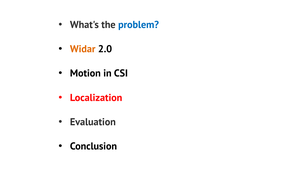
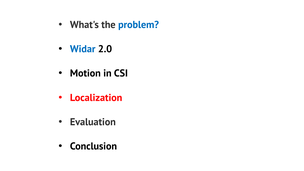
Widar colour: orange -> blue (83, 49)
